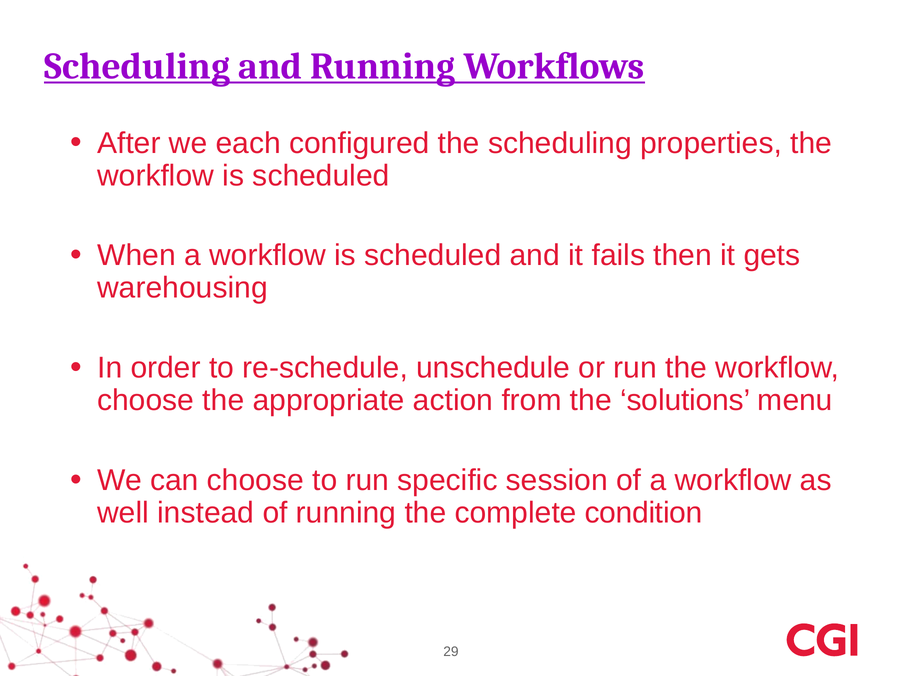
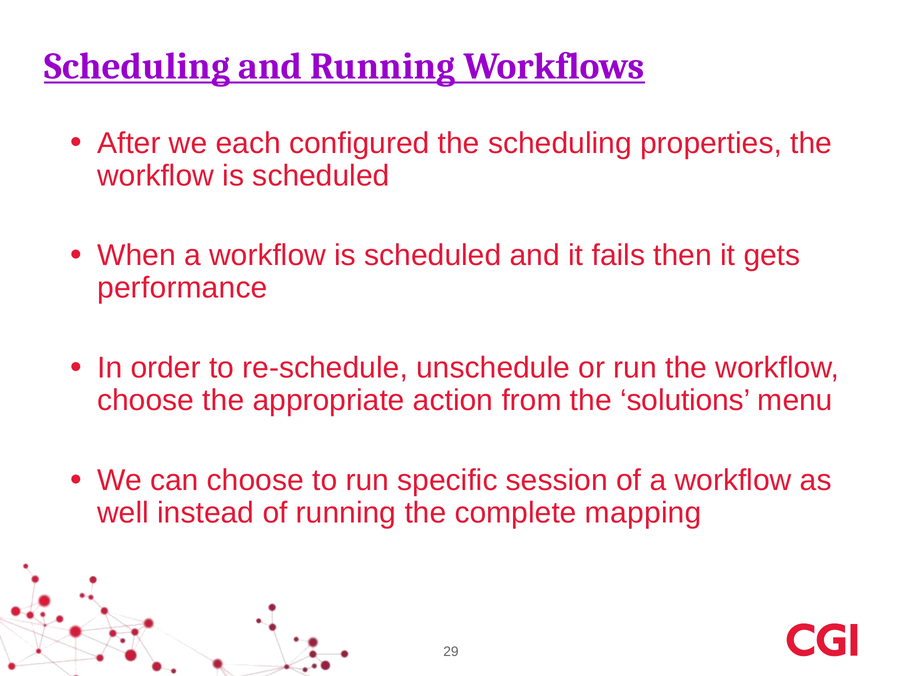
warehousing: warehousing -> performance (182, 288)
condition: condition -> mapping (643, 513)
